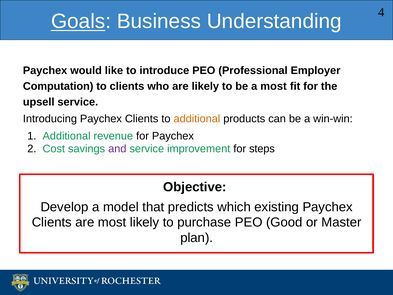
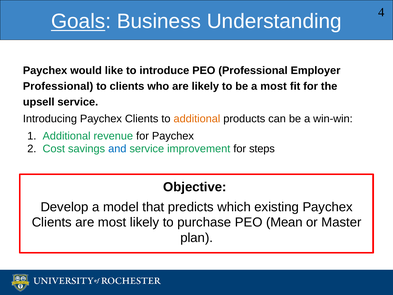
Computation: Computation -> Professional (58, 86)
and colour: purple -> blue (117, 149)
Good: Good -> Mean (284, 222)
